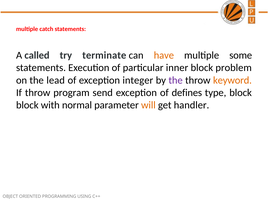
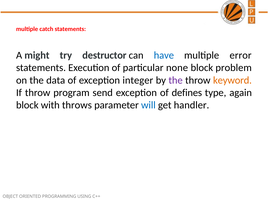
called: called -> might (37, 55)
terminate: terminate -> destructor (104, 55)
have colour: orange -> blue (164, 55)
some: some -> error (241, 55)
inner: inner -> none (177, 68)
lead: lead -> data (56, 80)
type block: block -> again (241, 93)
normal: normal -> throws (77, 105)
will colour: orange -> blue (148, 105)
